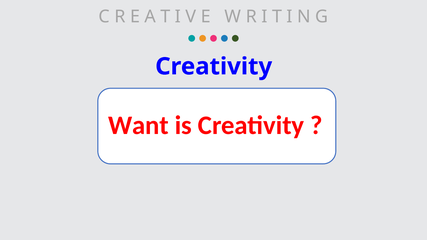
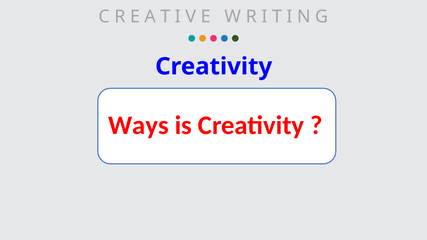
Want: Want -> Ways (138, 126)
